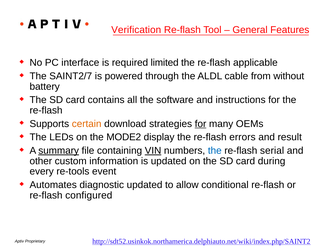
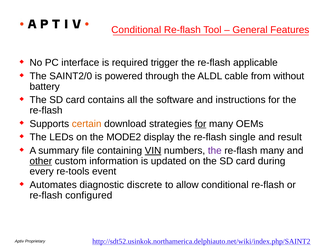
Verification: Verification -> Conditional (136, 30)
limited: limited -> trigger (165, 63)
SAINT2/7: SAINT2/7 -> SAINT2/0 (71, 76)
errors: errors -> single (242, 137)
summary underline: present -> none (59, 151)
the colour: blue -> purple (215, 151)
re-flash serial: serial -> many (272, 151)
other underline: none -> present (41, 161)
diagnostic updated: updated -> discrete (145, 185)
